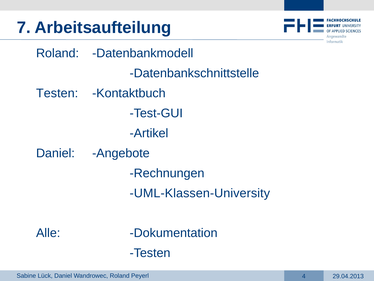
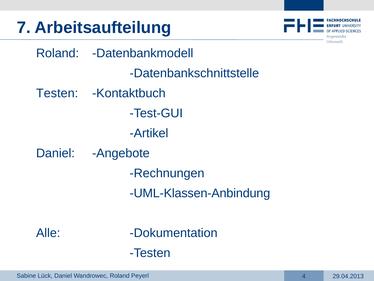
UML-Klassen-University: UML-Klassen-University -> UML-Klassen-Anbindung (200, 193)
